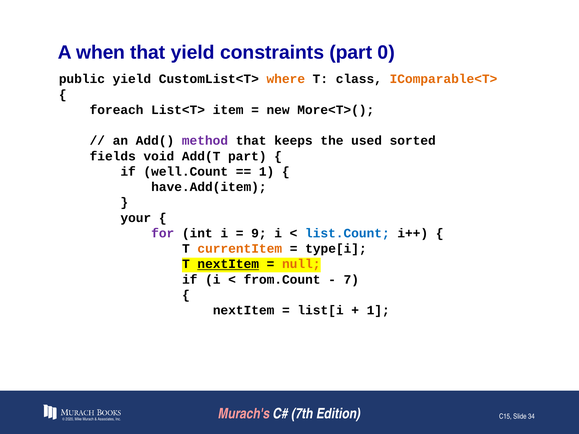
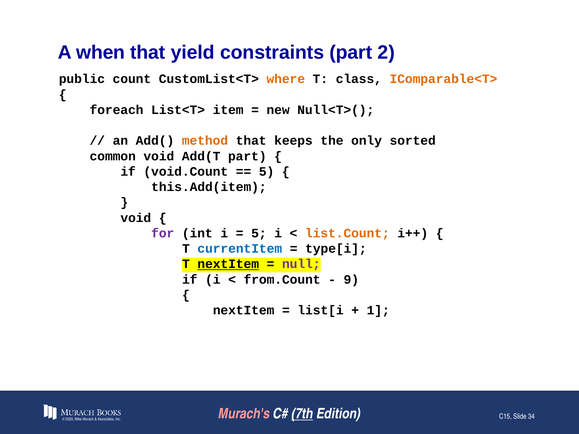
0: 0 -> 2 (386, 53)
public yield: yield -> count (132, 79)
More<T>(: More<T>( -> Null<T>( (336, 110)
method colour: purple -> orange (205, 141)
used: used -> only (367, 141)
fields: fields -> common (113, 156)
well.Count: well.Count -> void.Count (186, 172)
1: 1 -> 5 (267, 172)
have.Add(item: have.Add(item -> this.Add(item (209, 187)
your: your -> void (136, 218)
9: 9 -> 5 (259, 233)
list.Count colour: blue -> orange (347, 233)
currentItem colour: orange -> blue (240, 249)
null colour: orange -> purple (301, 264)
7: 7 -> 9 (351, 280)
7th underline: none -> present (302, 414)
